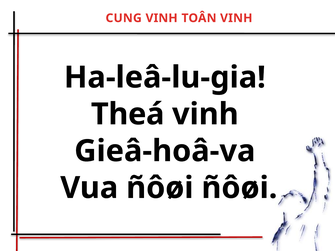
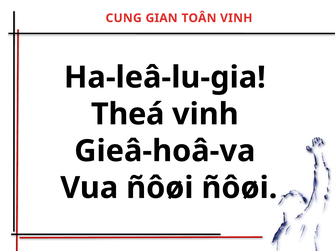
CUNG VINH: VINH -> GIAN (162, 18)
